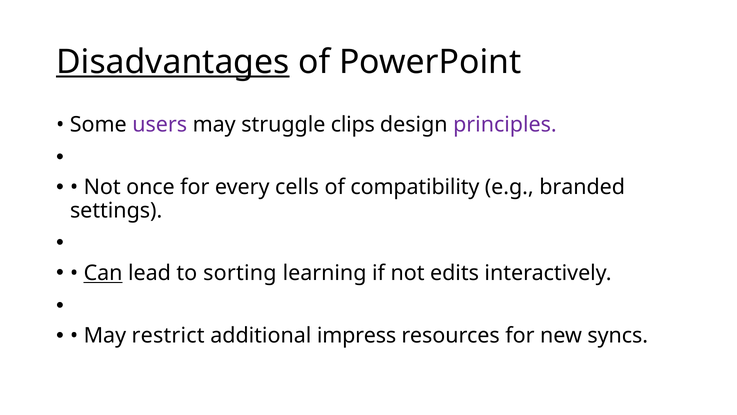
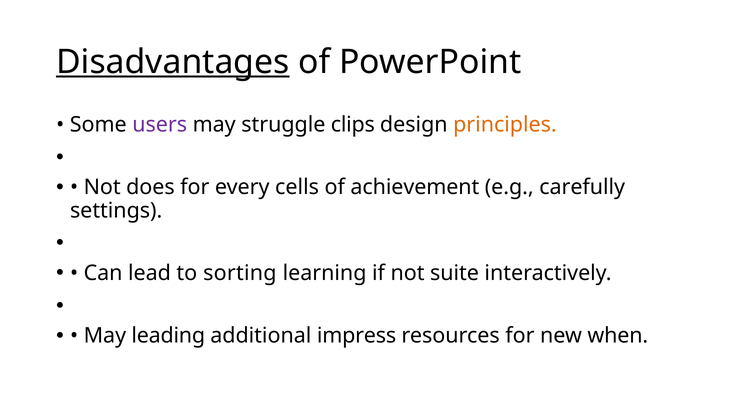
principles colour: purple -> orange (505, 125)
once: once -> does (150, 187)
compatibility: compatibility -> achievement (415, 187)
branded: branded -> carefully (582, 187)
Can underline: present -> none (103, 273)
edits: edits -> suite (454, 273)
restrict: restrict -> leading (168, 335)
syncs: syncs -> when (618, 335)
